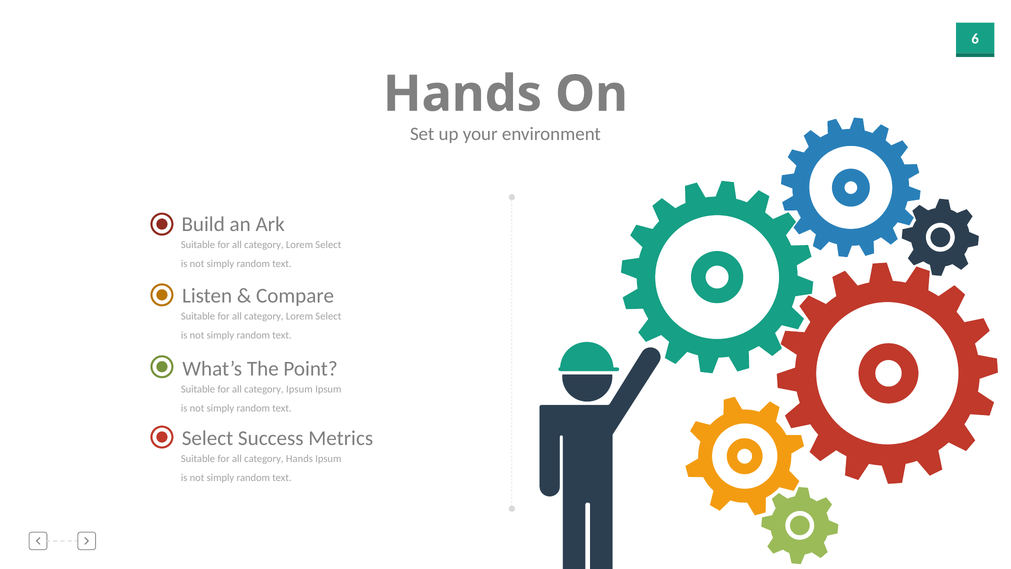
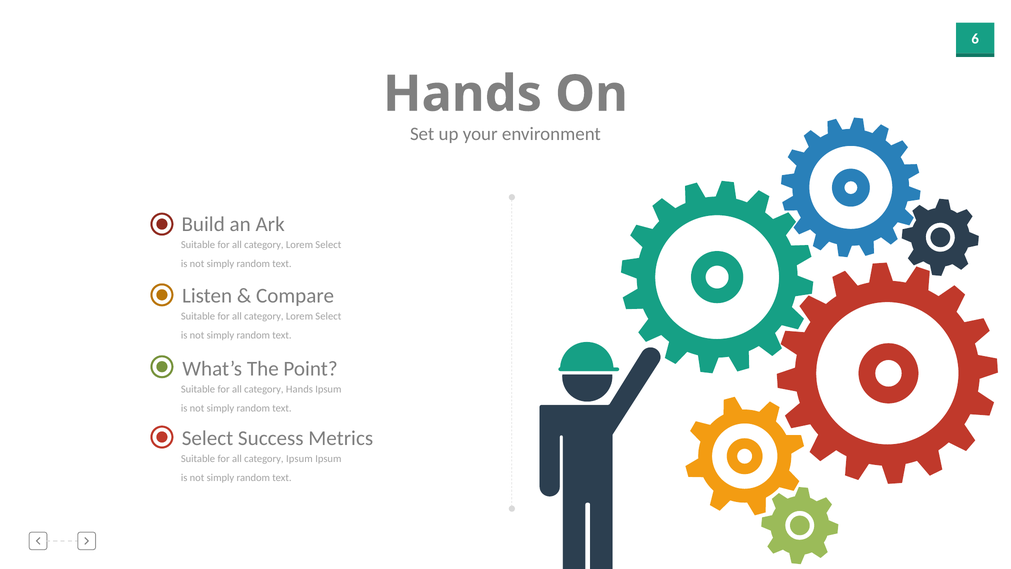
category Ipsum: Ipsum -> Hands (299, 389)
category Hands: Hands -> Ipsum (299, 458)
